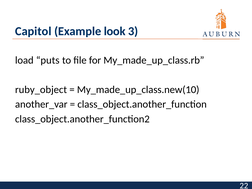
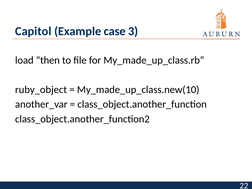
look: look -> case (115, 31)
puts: puts -> then (48, 60)
